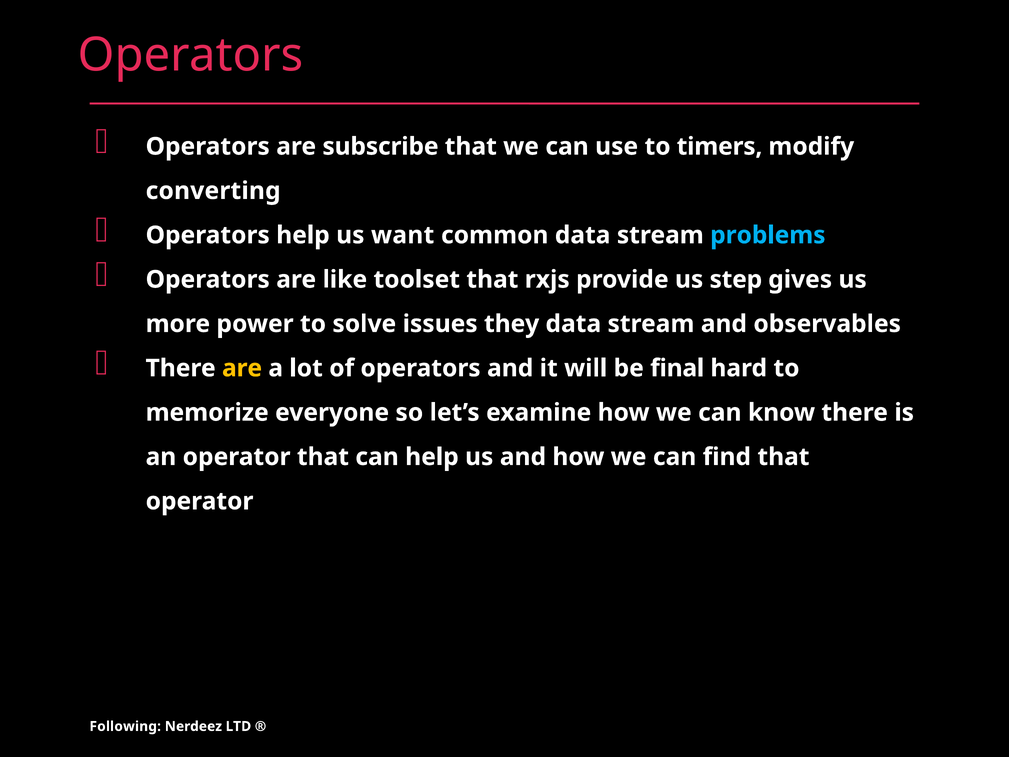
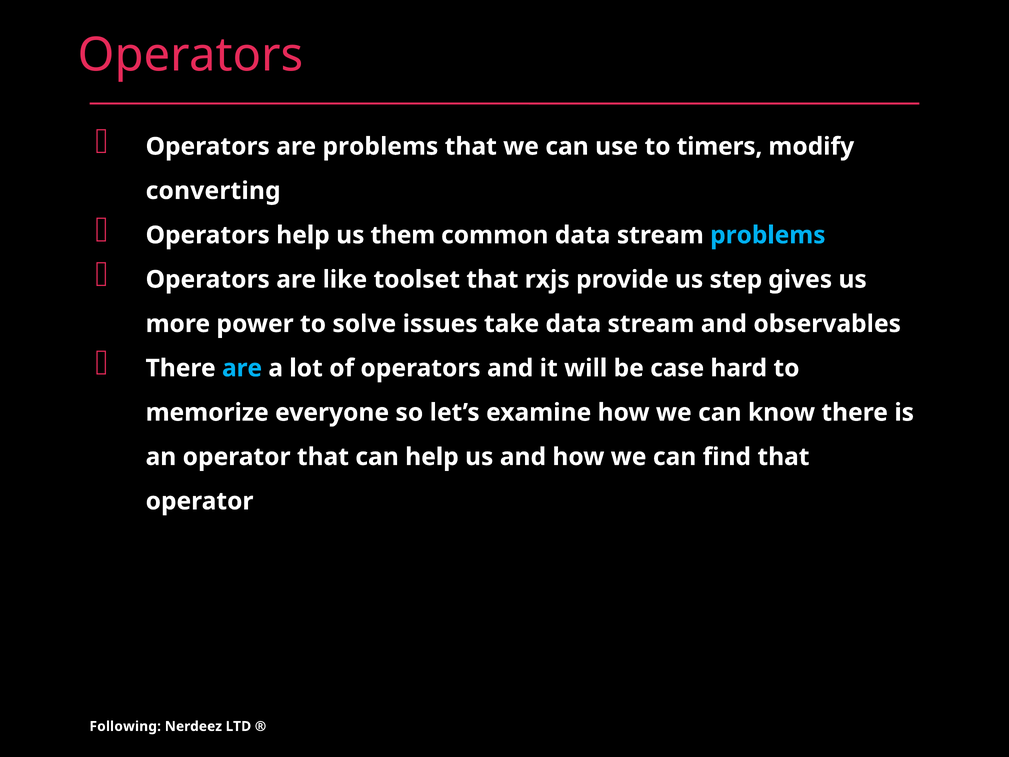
are subscribe: subscribe -> problems (380, 146)
want: want -> them (403, 235)
they: they -> take (512, 324)
are colour: yellow -> light blue (242, 368)
final: final -> case (677, 368)
